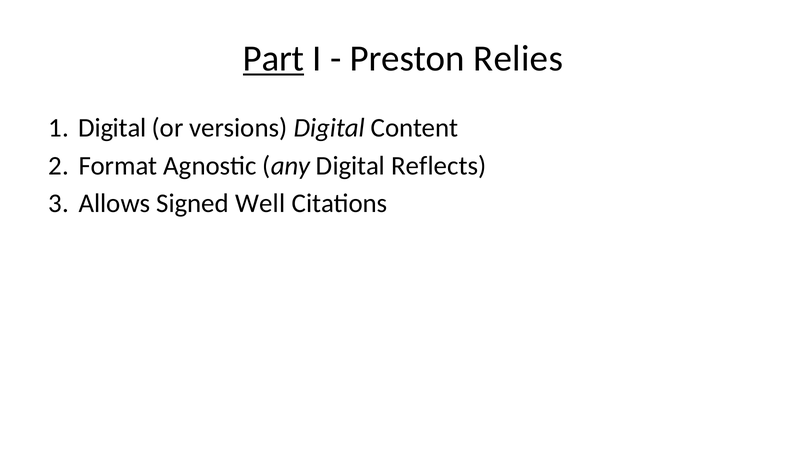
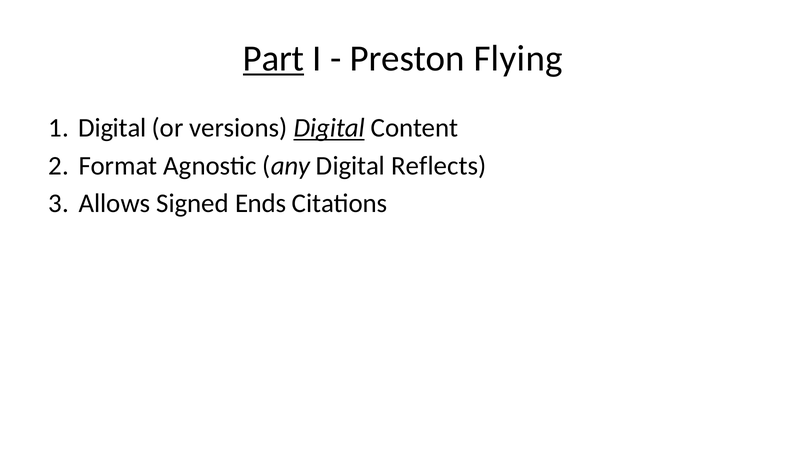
Relies: Relies -> Flying (518, 59)
Digital underline: none -> present (329, 128)
Well: Well -> Ends (261, 203)
